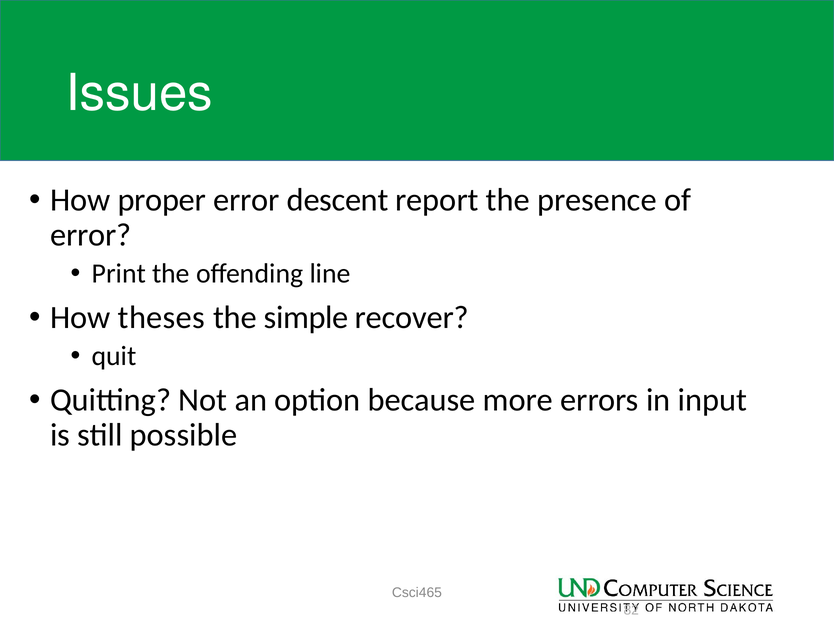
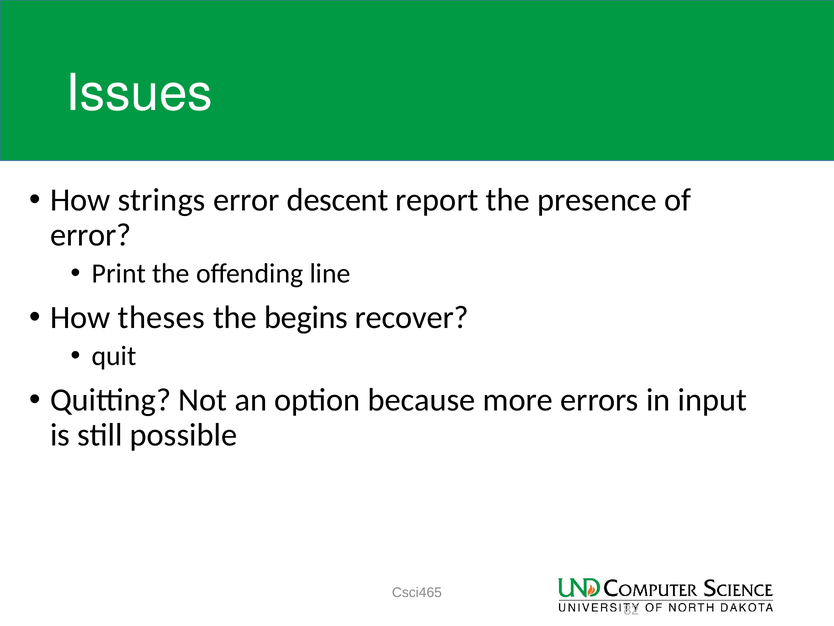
proper: proper -> strings (162, 200)
simple: simple -> begins (306, 317)
